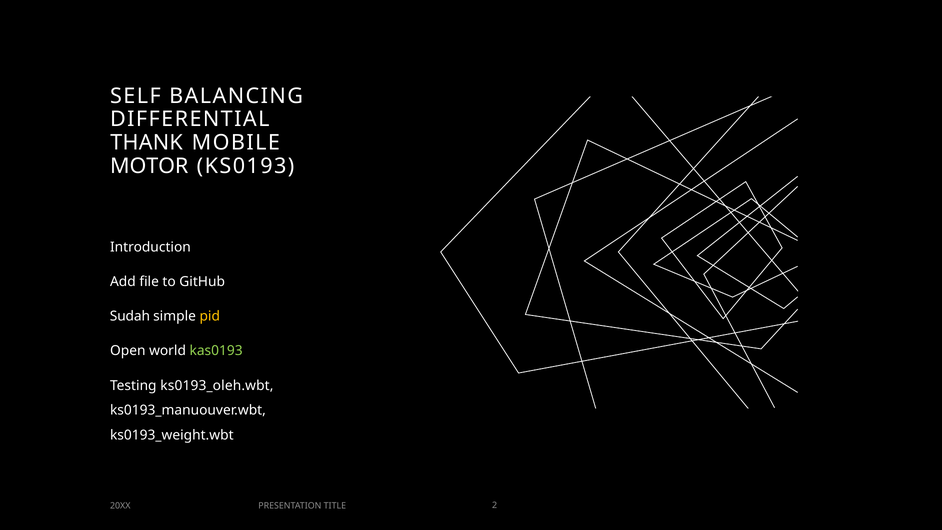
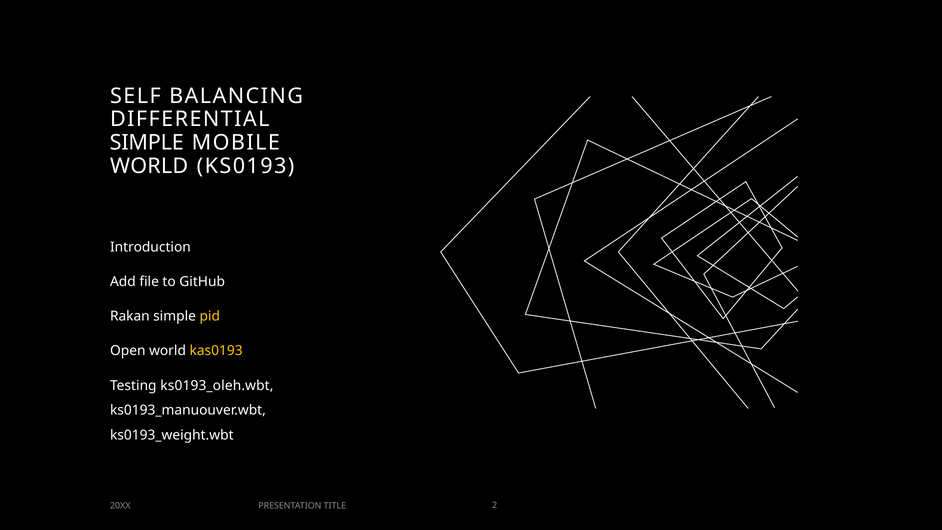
THANK: THANK -> SIMPLE (147, 143)
MOTOR: MOTOR -> WORLD (149, 166)
Sudah: Sudah -> Rakan (130, 316)
kas0193 colour: light green -> yellow (216, 351)
